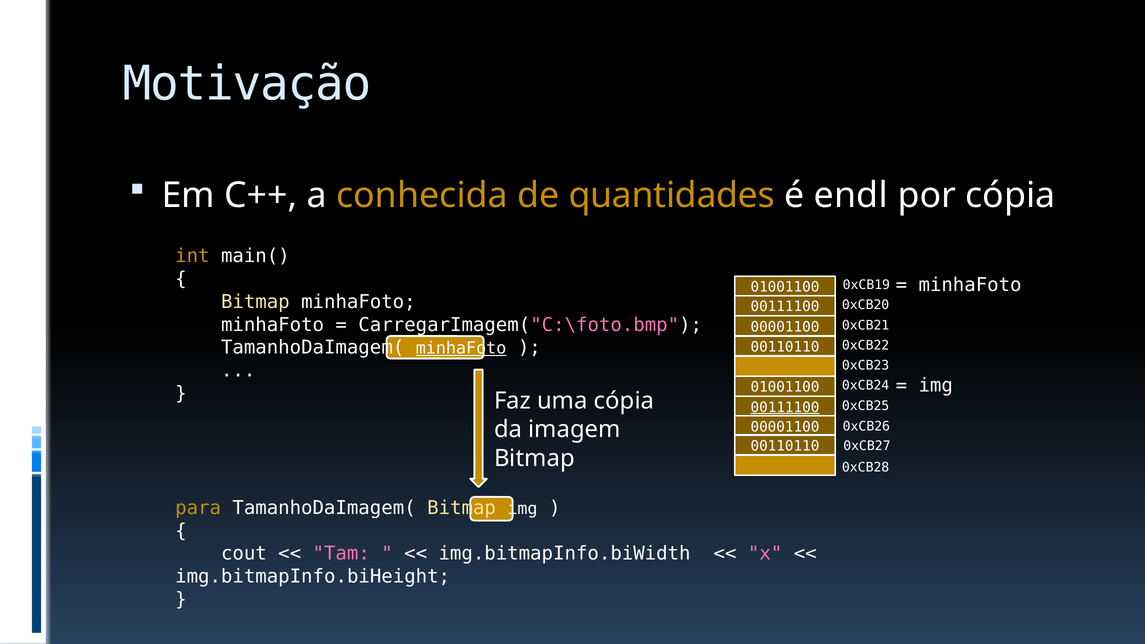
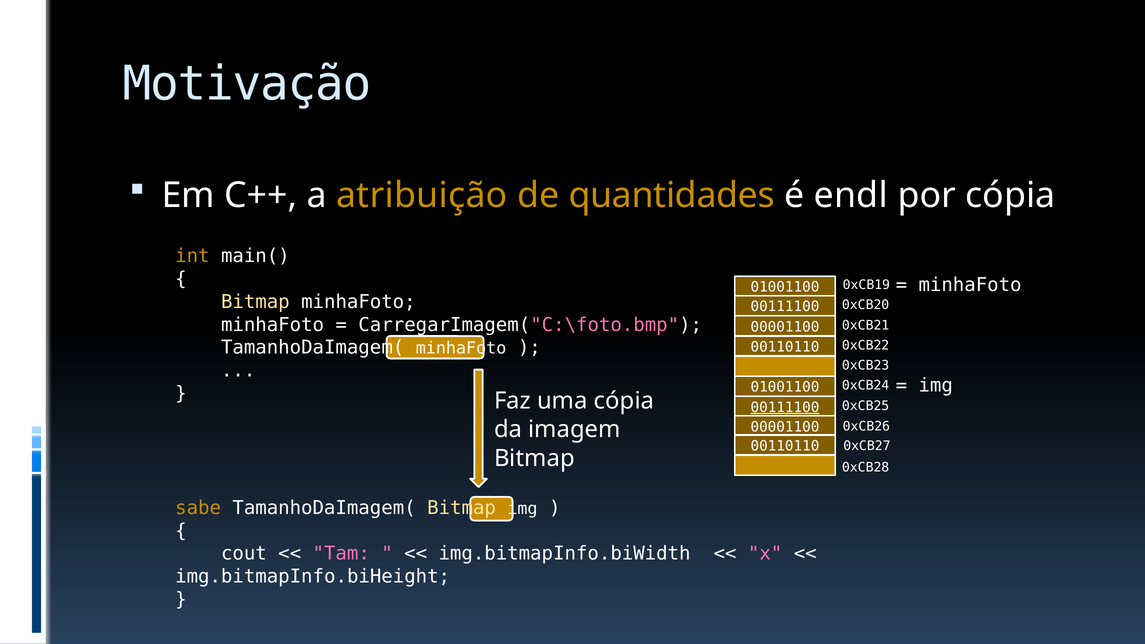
conhecida: conhecida -> atribuição (422, 196)
minhaFoto underline: present -> none (461, 348)
para: para -> sabe (198, 508)
